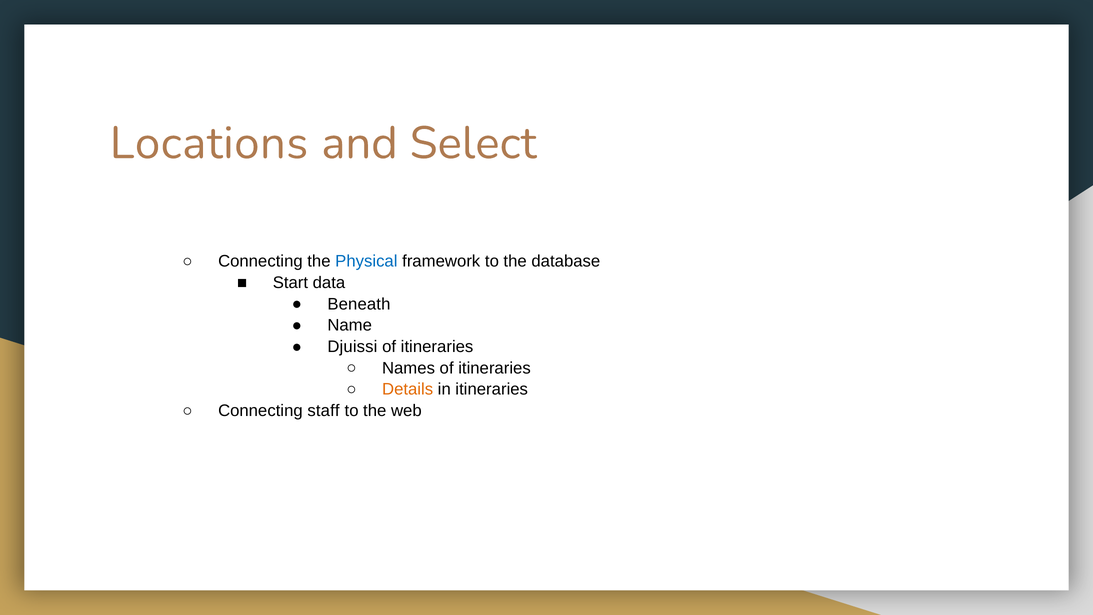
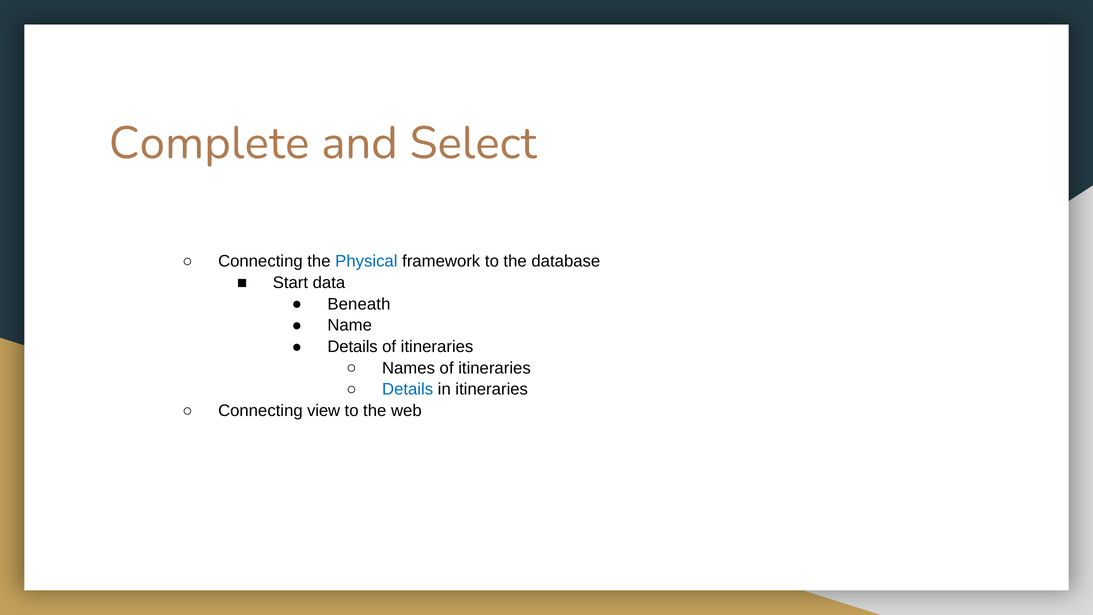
Locations: Locations -> Complete (209, 143)
Djuissi: Djuissi -> Details (353, 347)
Details colour: orange -> blue (408, 389)
staff: staff -> view (324, 411)
